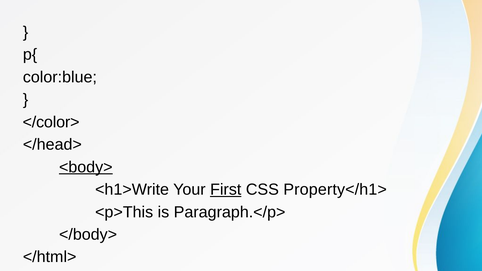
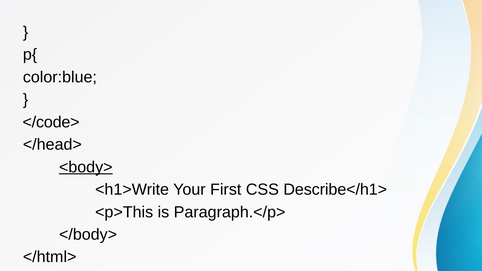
</color>: </color> -> </code> (51, 122)
First underline: present -> none (226, 190)
Property</h1>: Property</h1> -> Describe</h1> (335, 190)
